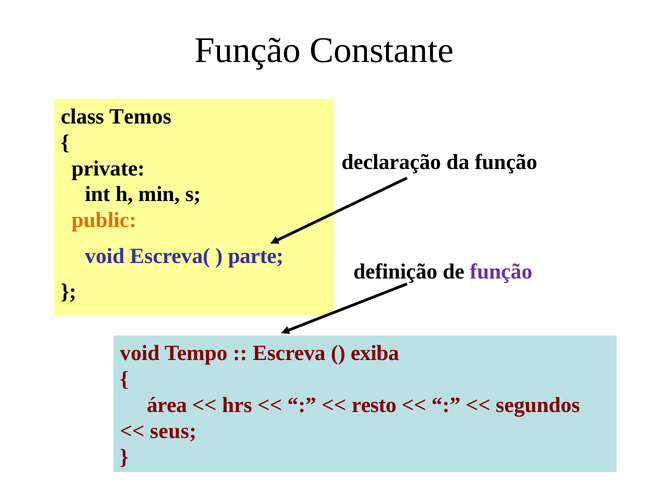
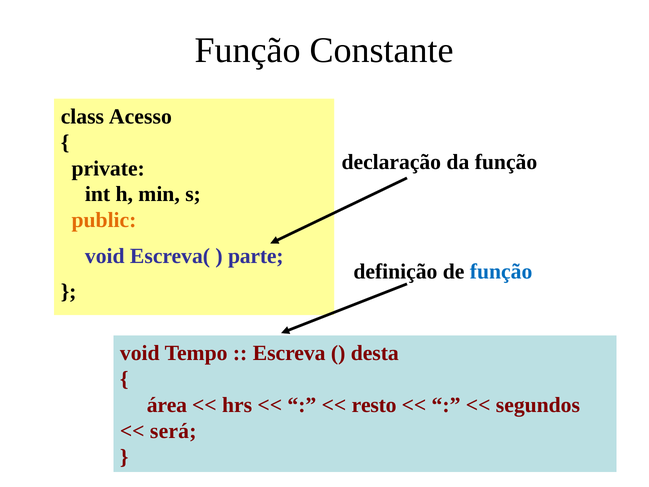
Temos: Temos -> Acesso (140, 116)
função colour: purple -> blue (501, 271)
exiba: exiba -> desta (375, 353)
seus: seus -> será (173, 431)
